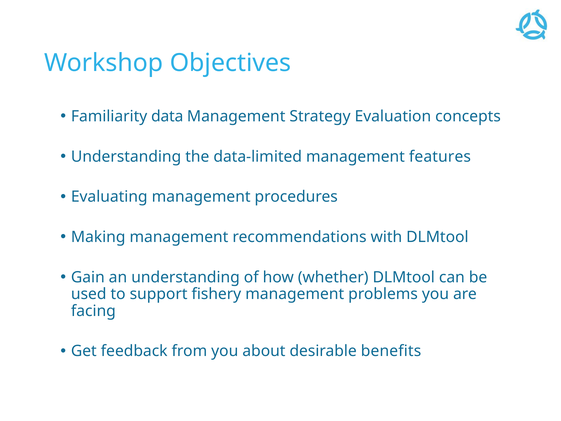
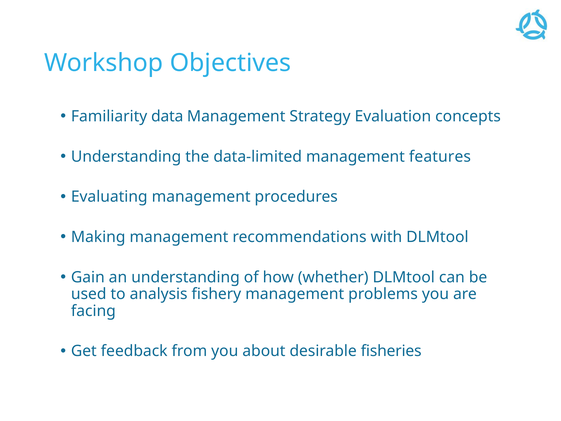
support: support -> analysis (159, 294)
benefits: benefits -> fisheries (391, 351)
